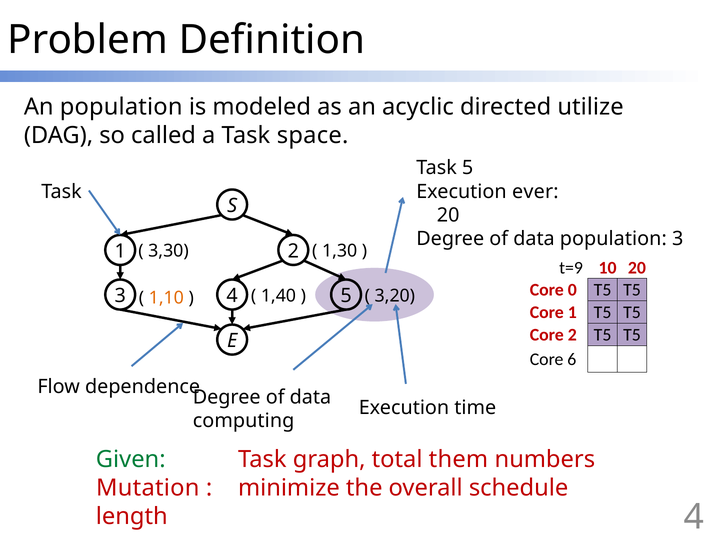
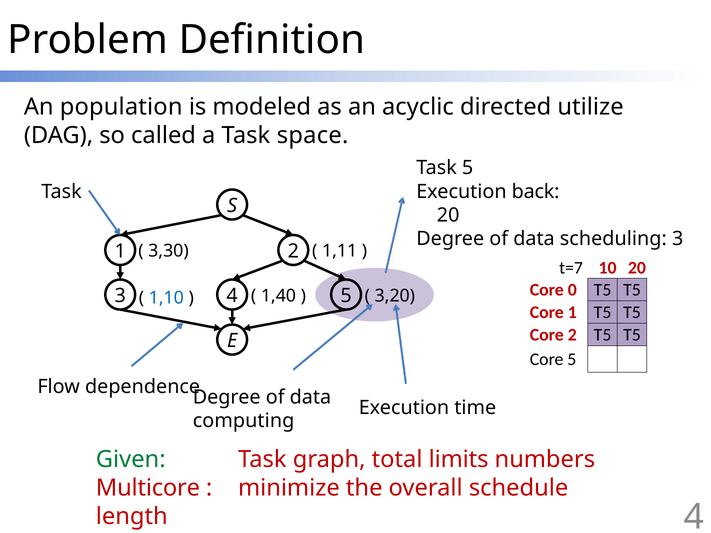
ever: ever -> back (536, 192)
data population: population -> scheduling (613, 239)
1,30: 1,30 -> 1,11 (340, 251)
t=9: t=9 -> t=7 (571, 268)
1,10 colour: orange -> blue (166, 298)
Core 6: 6 -> 5 (572, 360)
them: them -> limits (459, 460)
Mutation: Mutation -> Multicore (148, 488)
